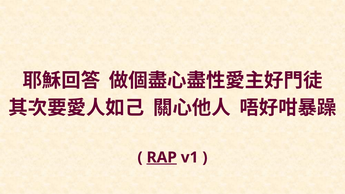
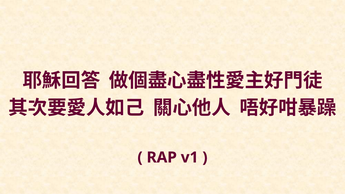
RAP underline: present -> none (162, 157)
